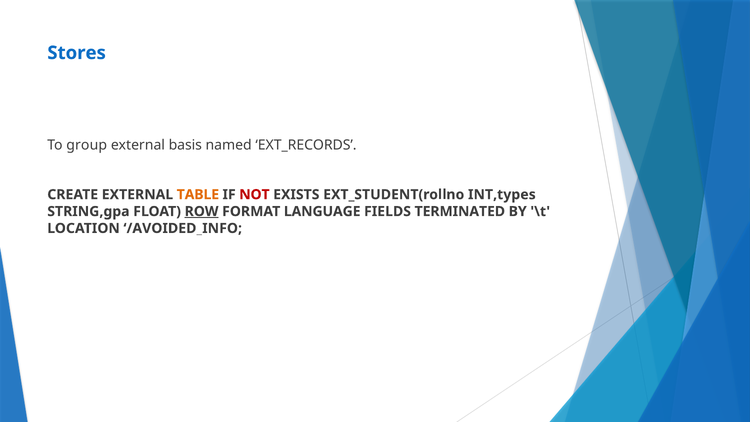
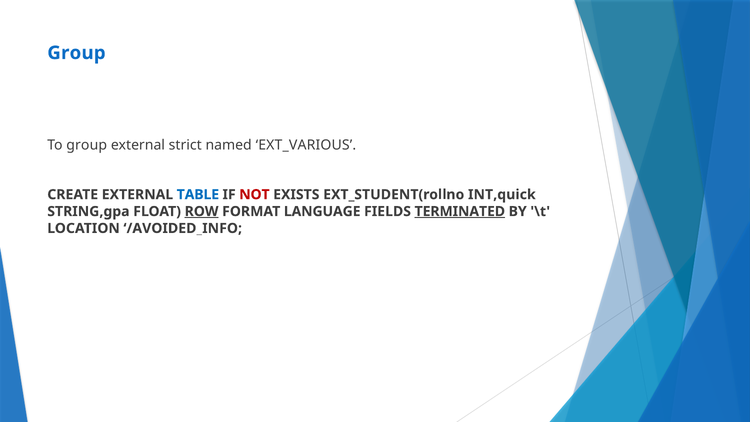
Stores: Stores -> Group (76, 53)
basis: basis -> strict (185, 145)
EXT_RECORDS: EXT_RECORDS -> EXT_VARIOUS (306, 145)
TABLE colour: orange -> blue (198, 195)
INT,types: INT,types -> INT,quick (502, 195)
TERMINATED underline: none -> present (460, 211)
